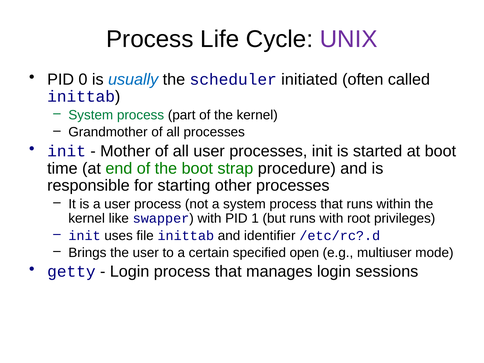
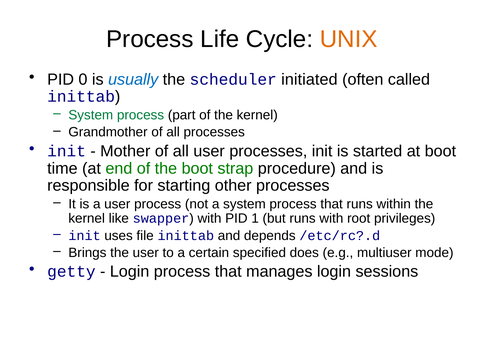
UNIX colour: purple -> orange (349, 39)
identifier: identifier -> depends (270, 236)
open: open -> does (304, 253)
